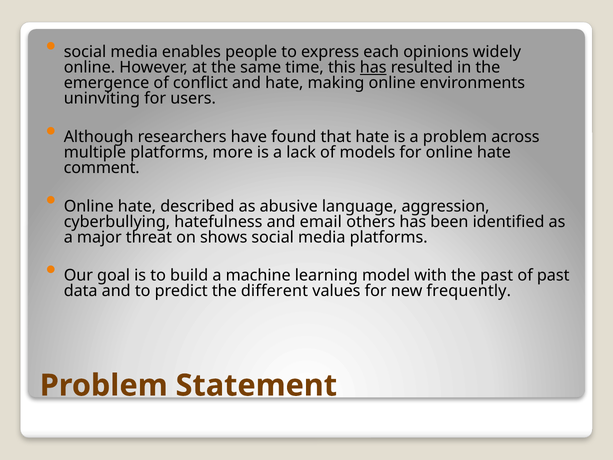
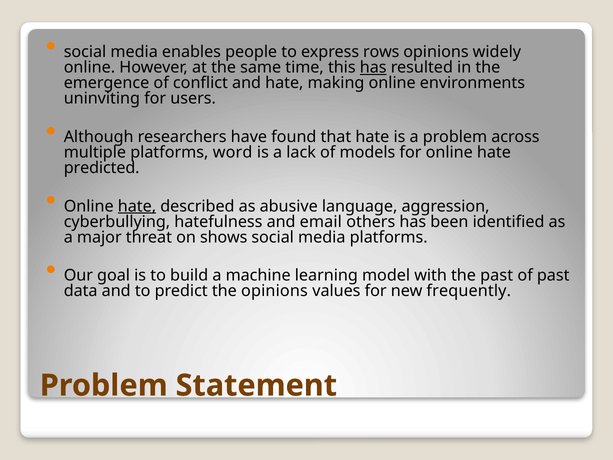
each: each -> rows (381, 52)
more: more -> word (233, 152)
comment: comment -> predicted (102, 168)
hate underline: none -> present (137, 206)
the different: different -> opinions (274, 291)
